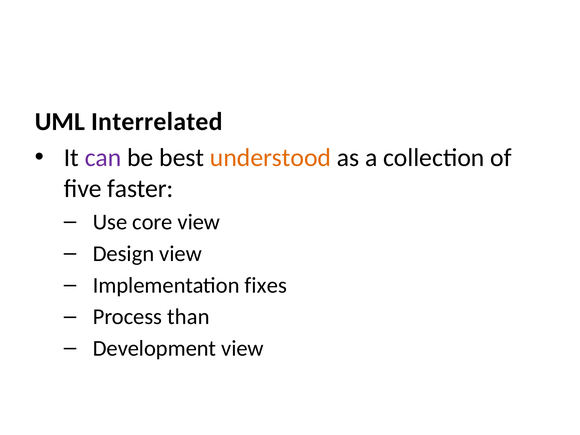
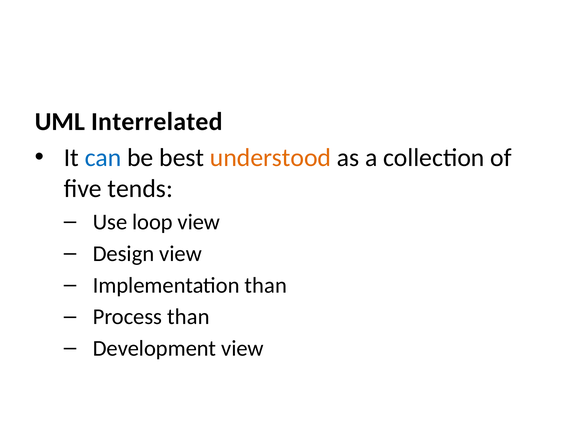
can colour: purple -> blue (103, 158)
faster: faster -> tends (140, 189)
core: core -> loop (152, 222)
Implementation fixes: fixes -> than (266, 285)
